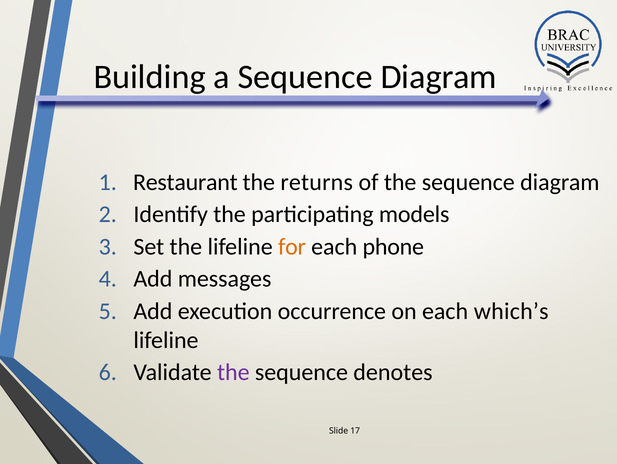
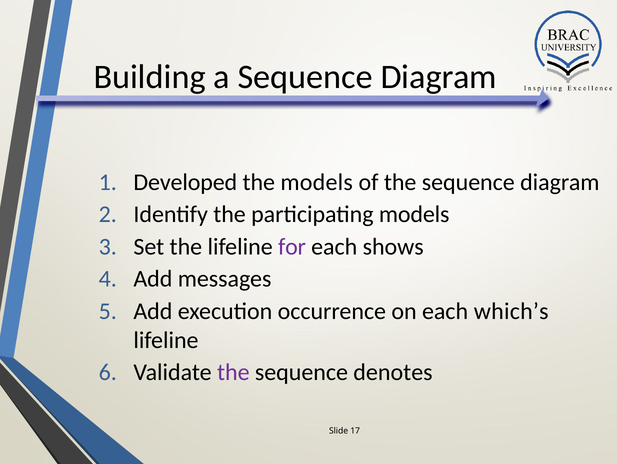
Restaurant: Restaurant -> Developed (185, 182)
the returns: returns -> models (317, 182)
for colour: orange -> purple (292, 247)
phone: phone -> shows (393, 247)
